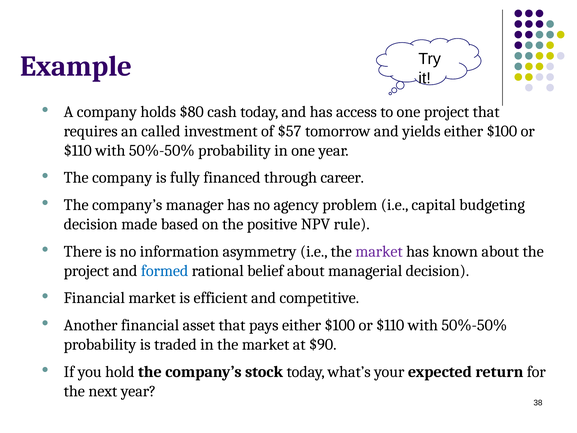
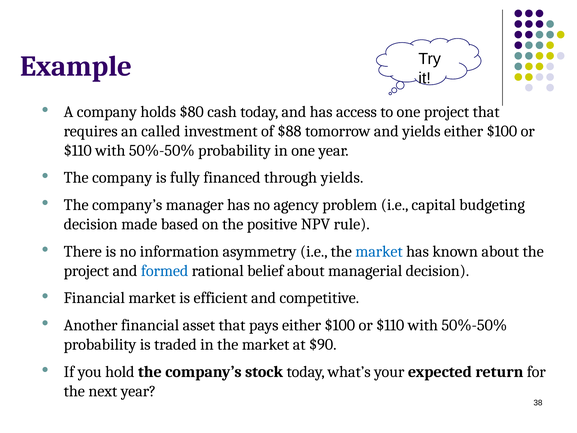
$57: $57 -> $88 (289, 131)
through career: career -> yields (342, 178)
market colour: purple -> blue (379, 251)
